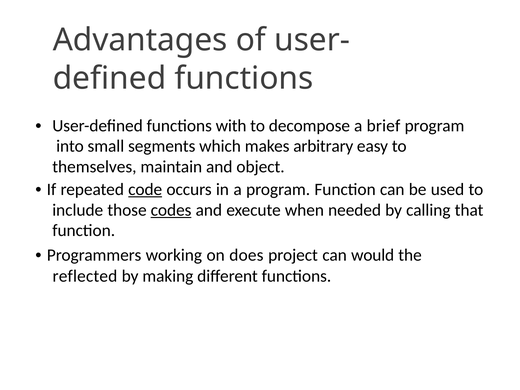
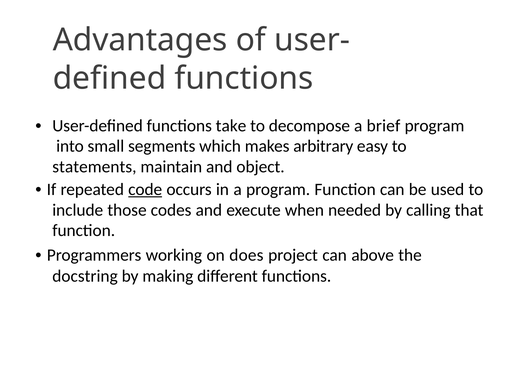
with: with -> take (231, 126)
themselves: themselves -> statements (94, 167)
codes underline: present -> none (171, 210)
would: would -> above (373, 255)
reflected: reflected -> docstring (85, 276)
